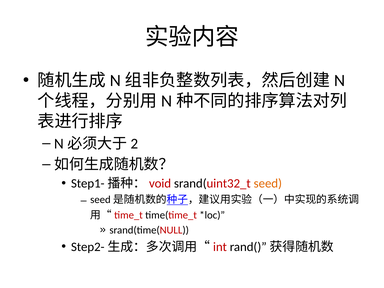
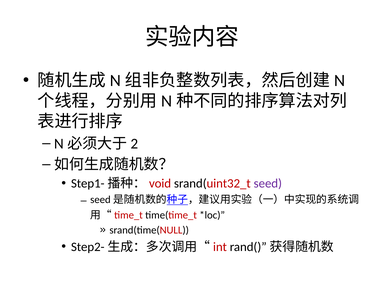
seed colour: orange -> purple (268, 184)
